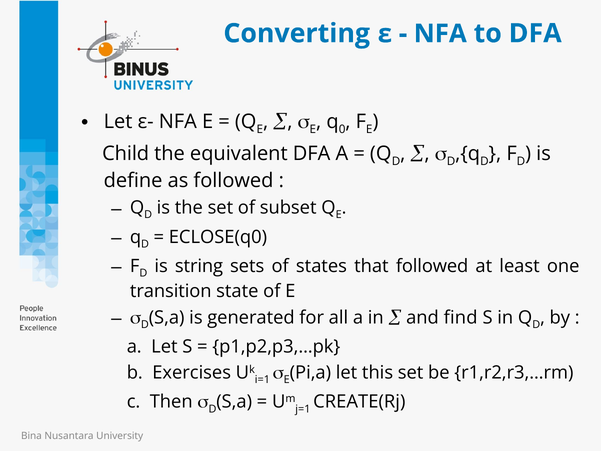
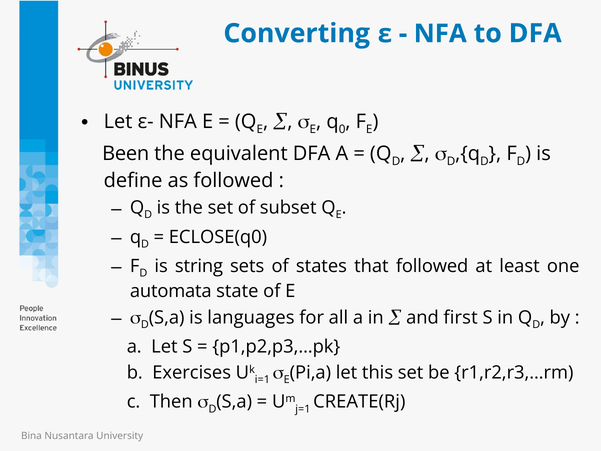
Child: Child -> Been (126, 153)
transition: transition -> automata (171, 291)
generated: generated -> languages (251, 317)
find: find -> first (461, 317)
